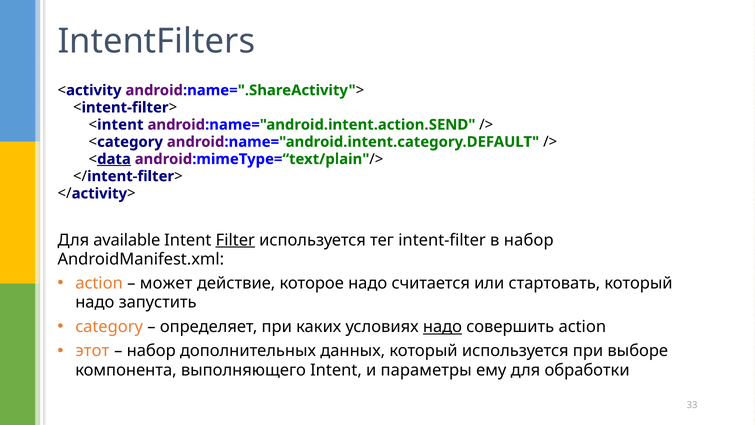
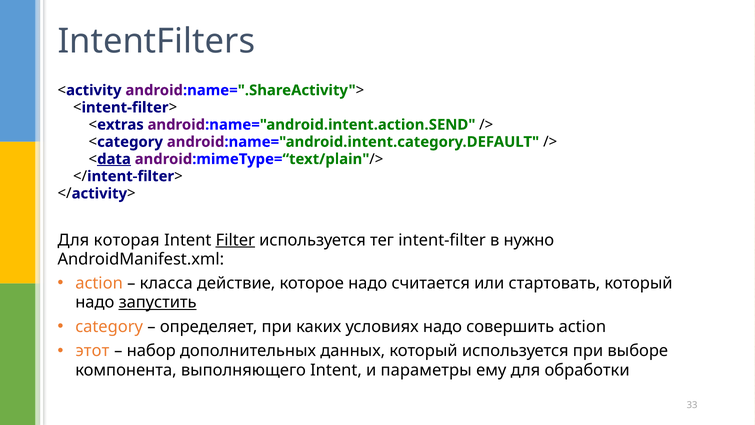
intent: intent -> extras (120, 125)
available: available -> которая (127, 240)
в набор: набор -> нужно (529, 240)
может: может -> класса (166, 283)
запустить underline: none -> present (158, 302)
надо underline: present -> none (442, 326)
